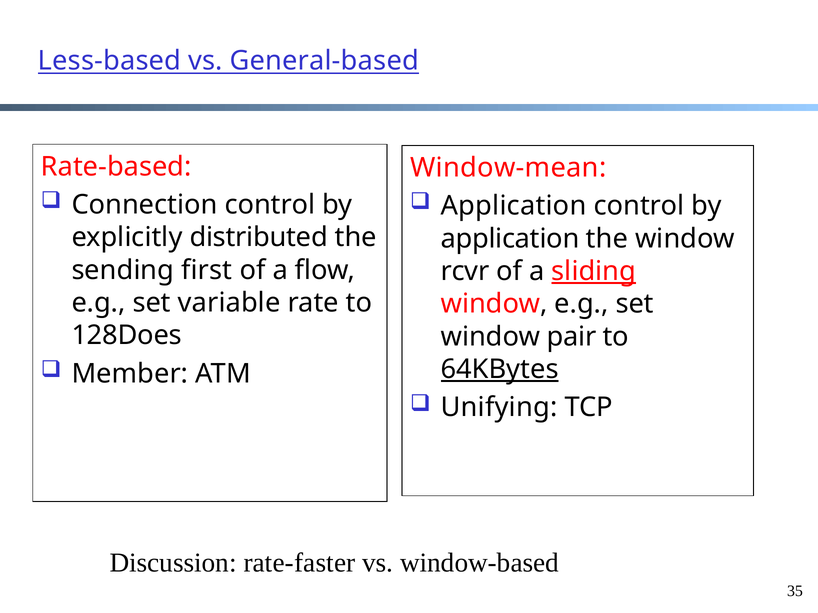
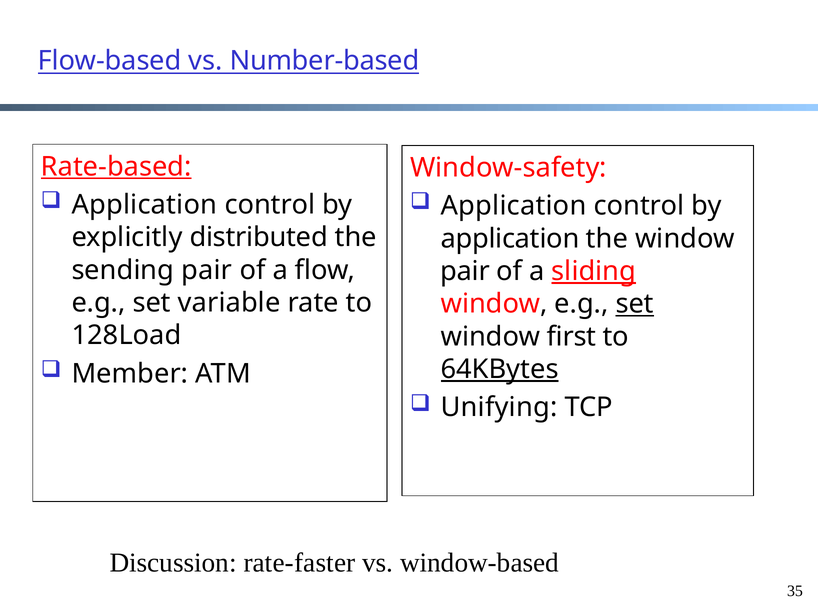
Less-based: Less-based -> Flow-based (110, 61)
General-based: General-based -> Number-based (324, 61)
Rate-based underline: none -> present (116, 167)
Window-mean: Window-mean -> Window-safety (508, 168)
Connection: Connection -> Application (144, 205)
sending first: first -> pair (207, 270)
rcvr: rcvr -> pair (465, 271)
set underline: none -> present (635, 304)
128Does: 128Does -> 128Load (127, 336)
pair: pair -> first (572, 337)
